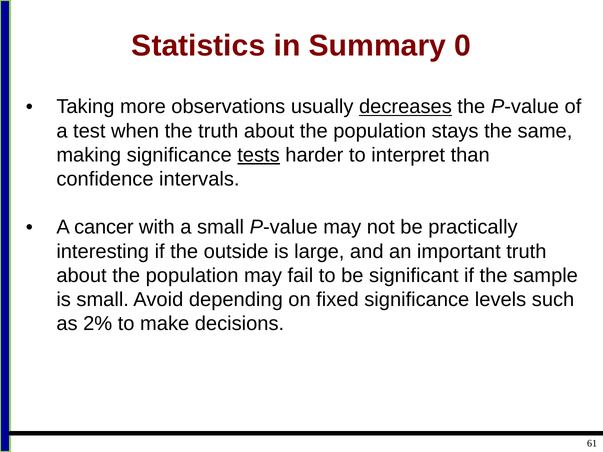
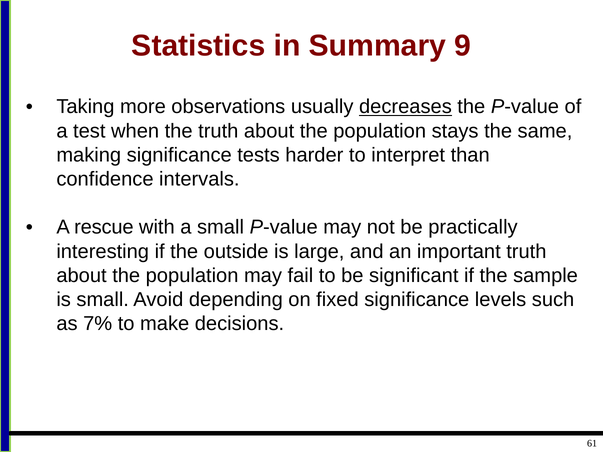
0: 0 -> 9 (463, 46)
tests underline: present -> none (259, 155)
cancer: cancer -> rescue (104, 227)
2%: 2% -> 7% (98, 324)
